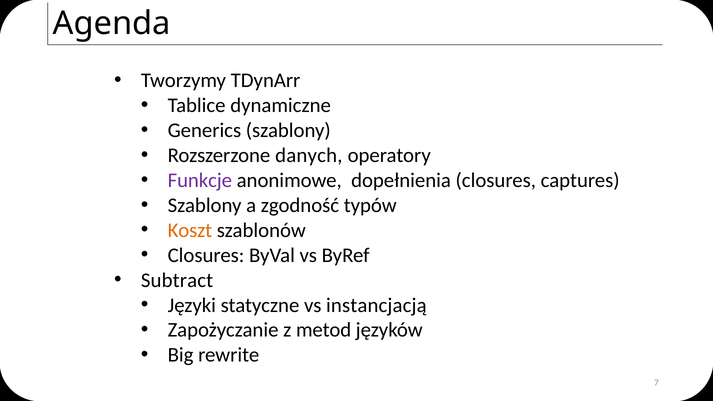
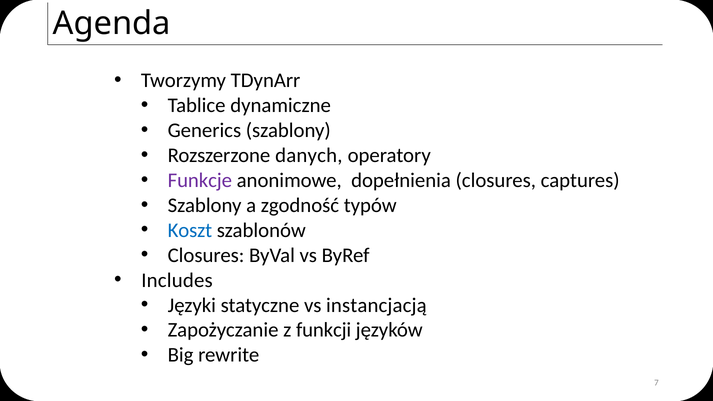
Koszt colour: orange -> blue (190, 230)
Subtract: Subtract -> Includes (177, 280)
metod: metod -> funkcji (324, 330)
